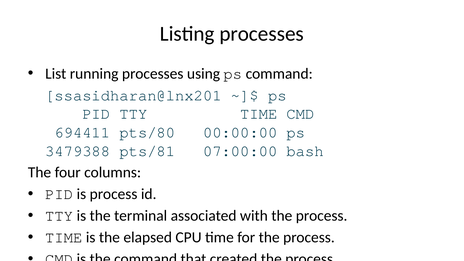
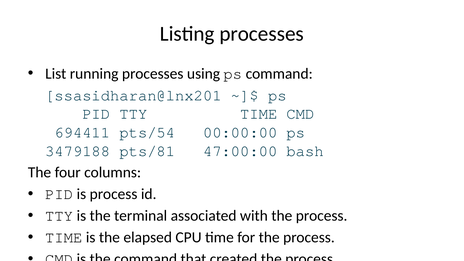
pts/80: pts/80 -> pts/54 (147, 132)
3479388: 3479388 -> 3479188 (78, 151)
07:00:00: 07:00:00 -> 47:00:00 (240, 151)
